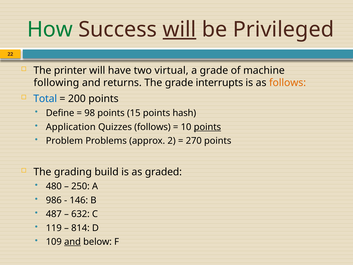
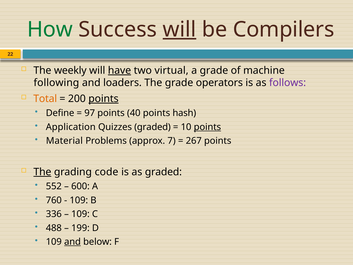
Privileged: Privileged -> Compilers (284, 29)
printer: printer -> weekly (70, 70)
have underline: none -> present (120, 70)
returns: returns -> loaders (122, 83)
interrupts: interrupts -> operators (219, 83)
follows colour: orange -> purple (288, 83)
Total colour: blue -> orange (45, 99)
points underline: none -> present (104, 99)
98: 98 -> 97 (90, 113)
15: 15 -> 40 (134, 113)
Quizzes follows: follows -> graded (153, 127)
Problem: Problem -> Material (64, 141)
2: 2 -> 7 (172, 141)
270: 270 -> 267 (194, 141)
The underline: none -> present (42, 172)
build: build -> code (107, 172)
480: 480 -> 552 (54, 186)
250: 250 -> 600 (80, 186)
986: 986 -> 760 (54, 200)
146: 146 -> 109 (79, 200)
487: 487 -> 336 (54, 214)
632: 632 -> 109 (80, 214)
119: 119 -> 488 (54, 228)
814: 814 -> 199 (80, 228)
